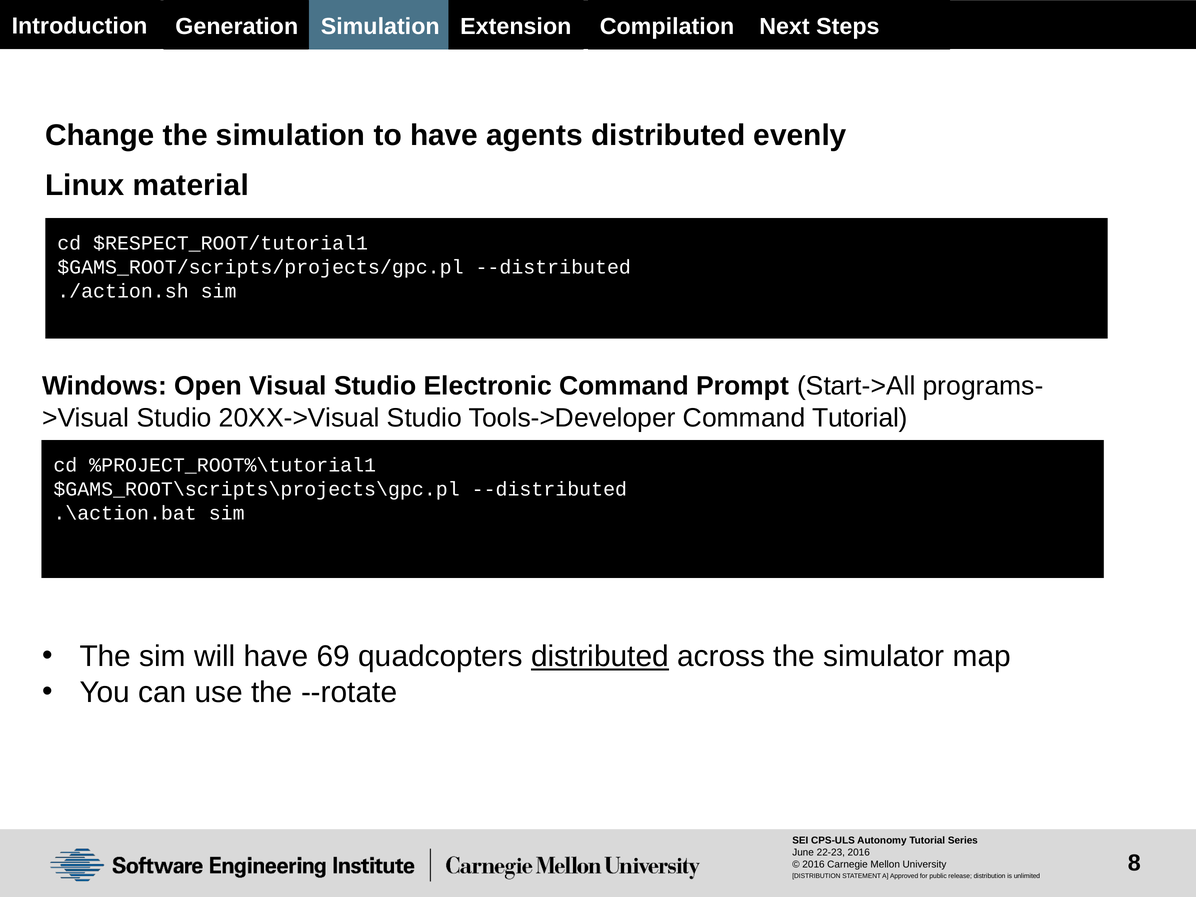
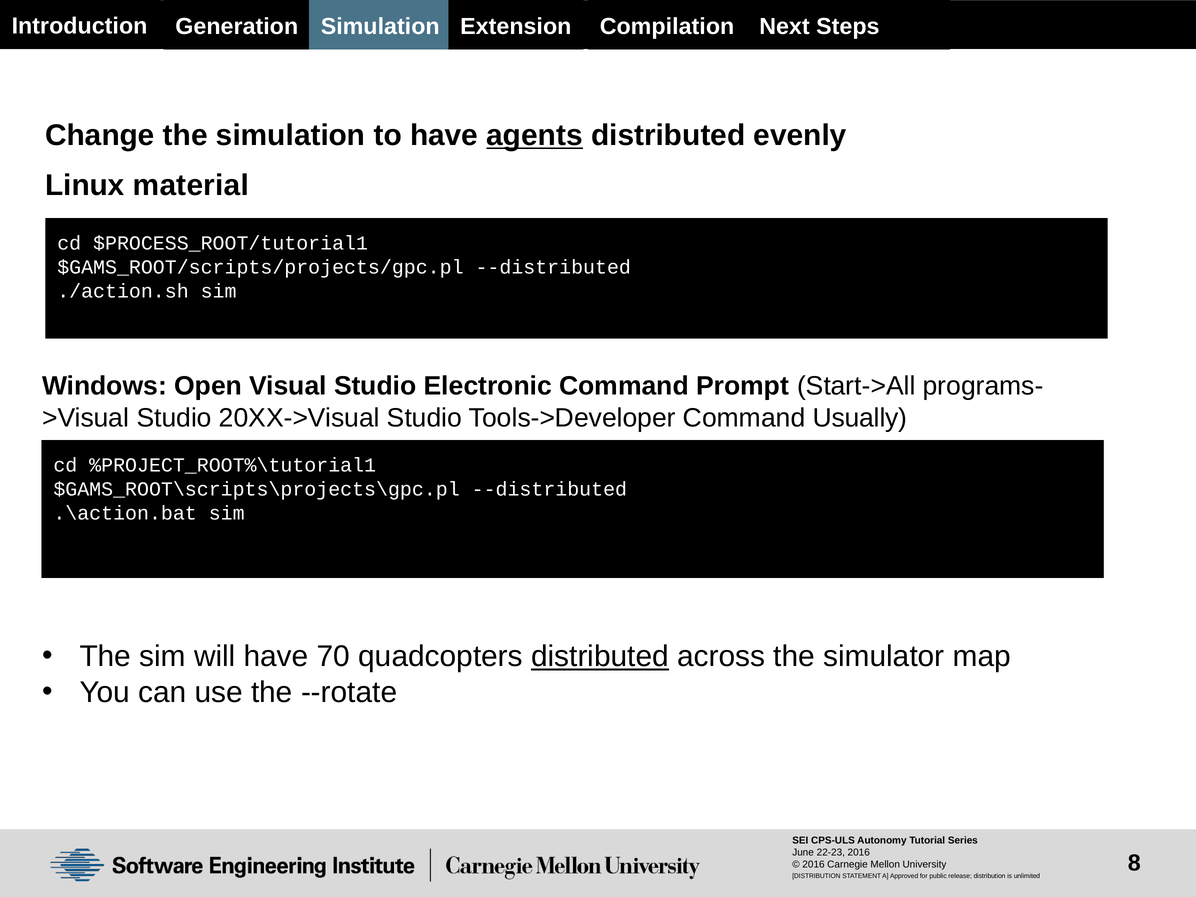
agents underline: none -> present (535, 135)
$RESPECT_ROOT/tutorial1: $RESPECT_ROOT/tutorial1 -> $PROCESS_ROOT/tutorial1 (231, 243)
Command Tutorial: Tutorial -> Usually (860, 418)
69: 69 -> 70 (334, 657)
